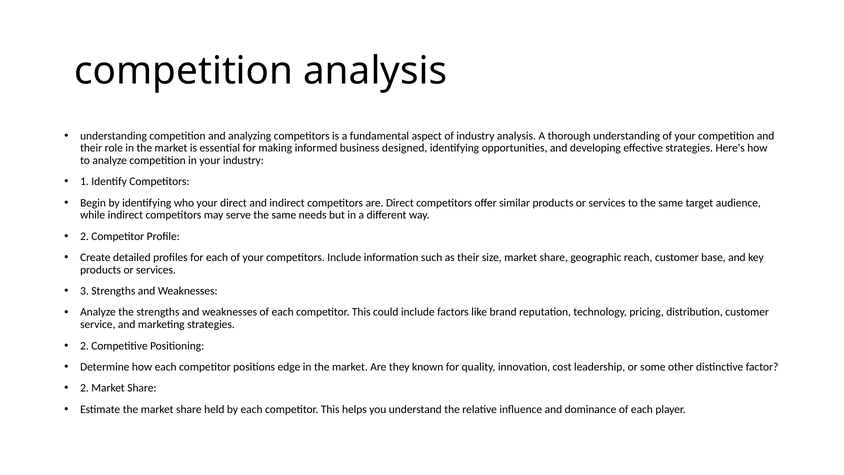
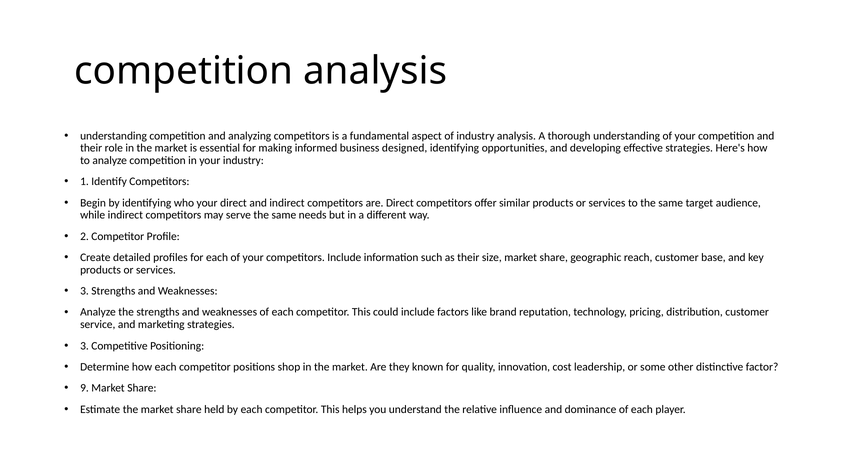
2: 2 -> 3 (84, 346)
edge: edge -> shop (289, 367)
2: 2 -> 9 (84, 388)
